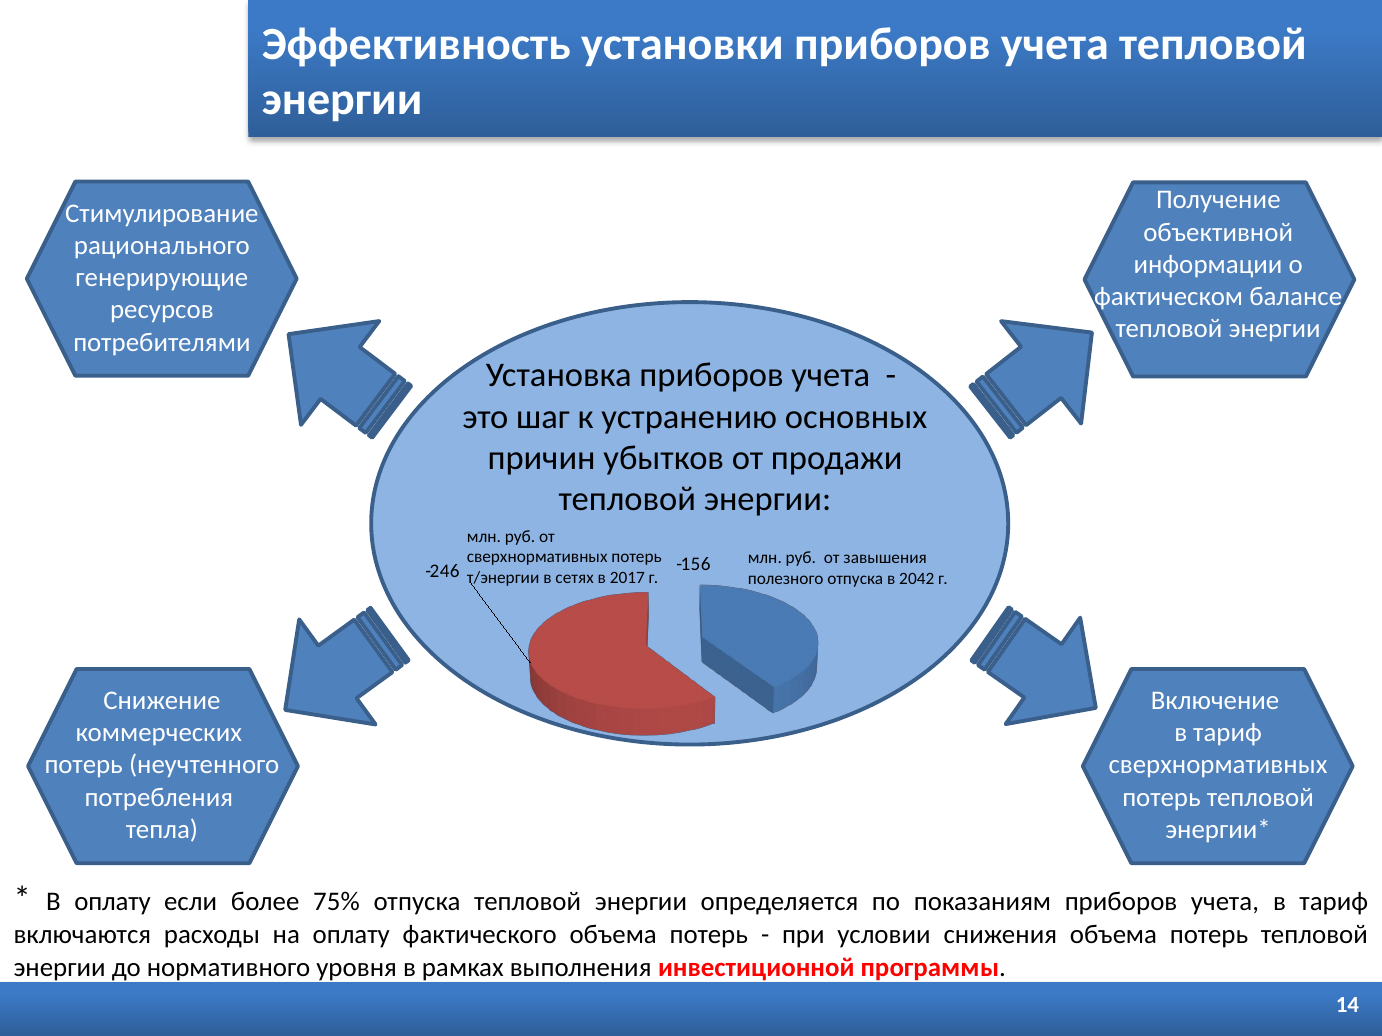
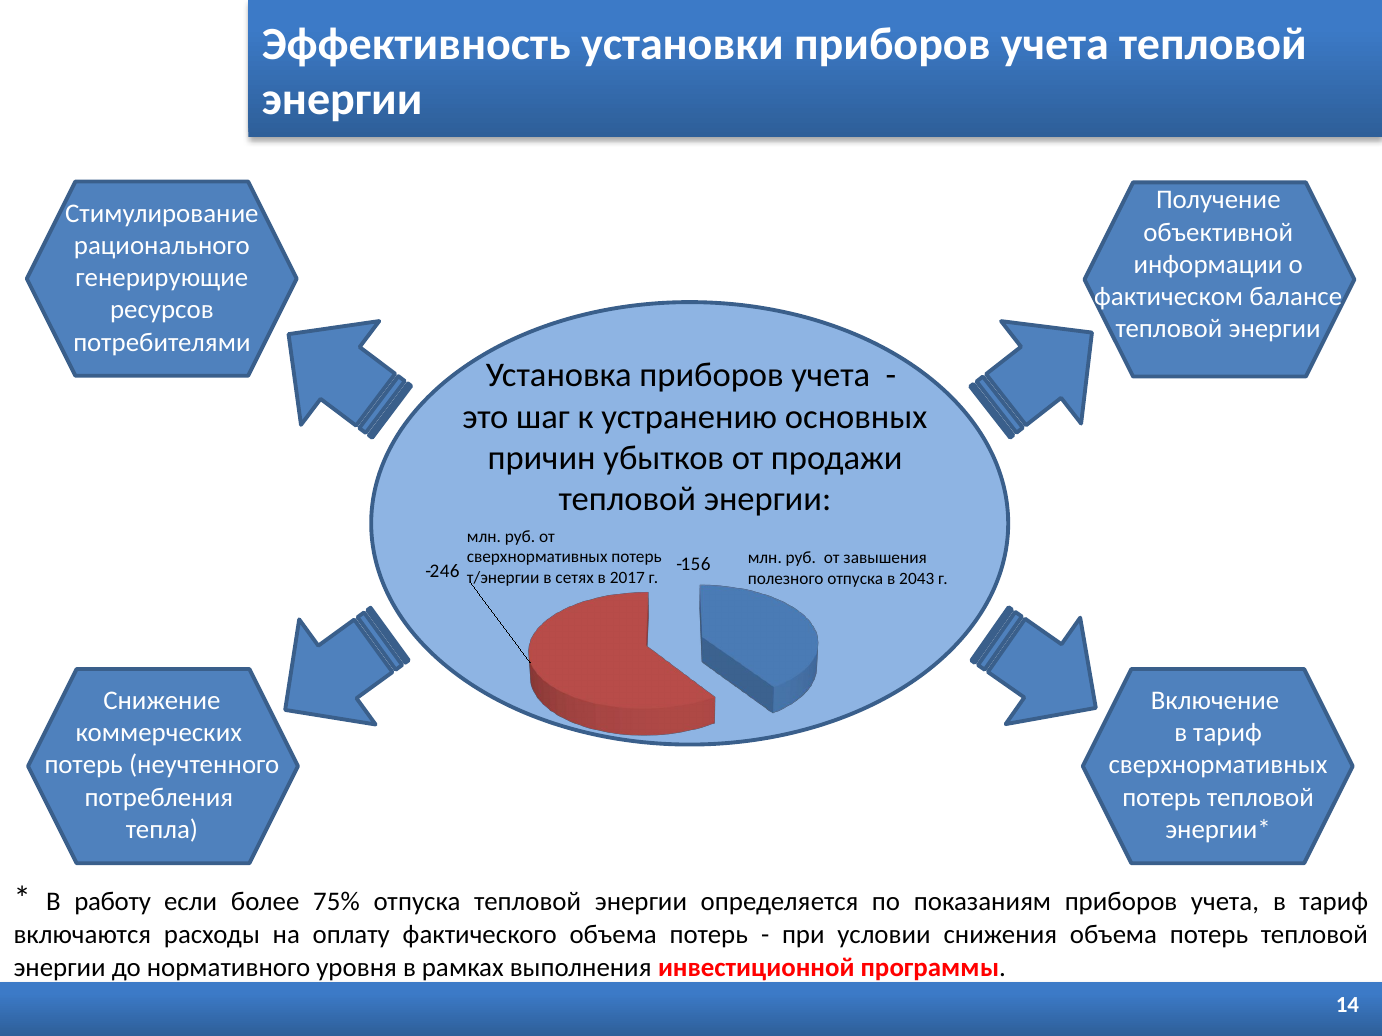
2042: 2042 -> 2043 (917, 579)
В оплату: оплату -> работу (113, 902)
